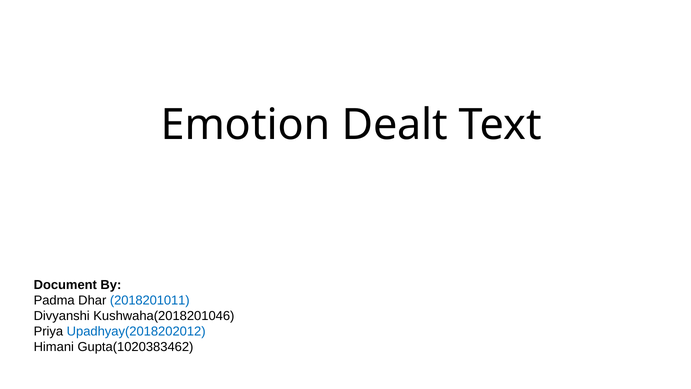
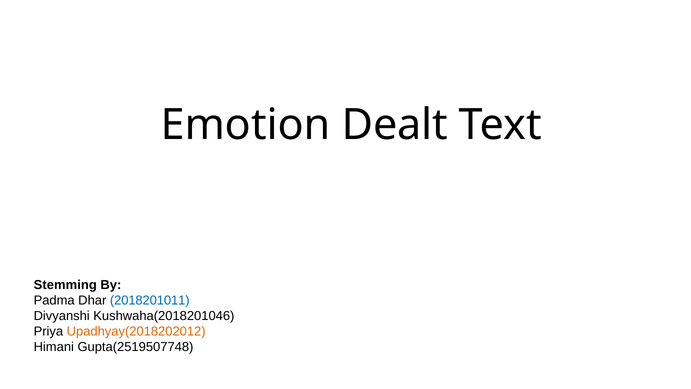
Document: Document -> Stemming (65, 285)
Upadhyay(2018202012 colour: blue -> orange (136, 331)
Gupta(1020383462: Gupta(1020383462 -> Gupta(2519507748 (135, 347)
